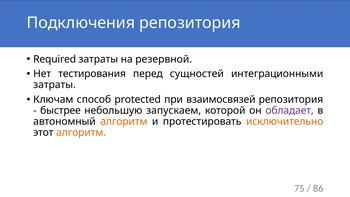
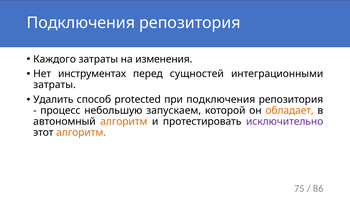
Required: Required -> Каждого (55, 59)
резервной: резервной -> изменения (164, 59)
тестирования: тестирования -> инструментах (92, 74)
Ключам: Ключам -> Удалить (53, 99)
при взаимосвязей: взаимосвязей -> подключения (221, 99)
быстрее: быстрее -> процесс (60, 110)
обладает colour: purple -> orange (290, 110)
исключительно colour: orange -> purple (285, 121)
